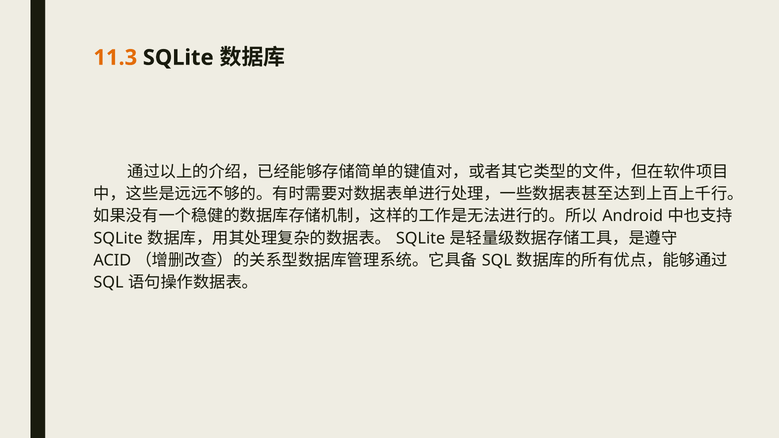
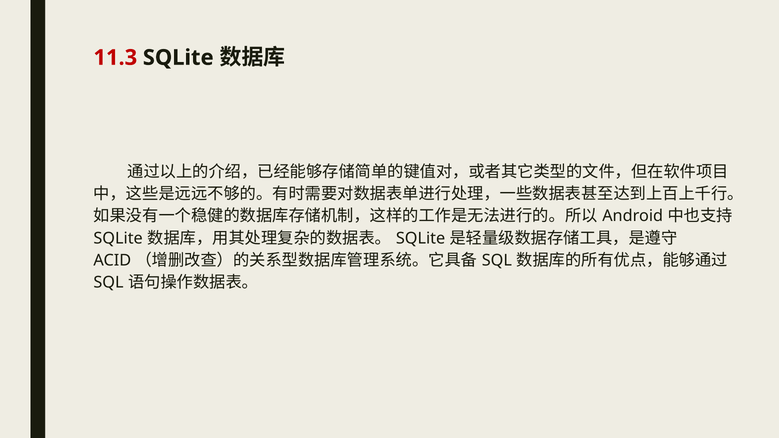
11.3 colour: orange -> red (115, 58)
